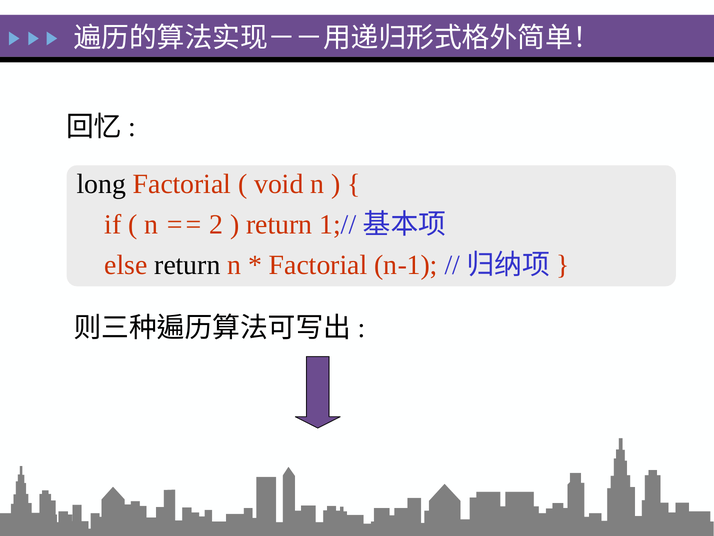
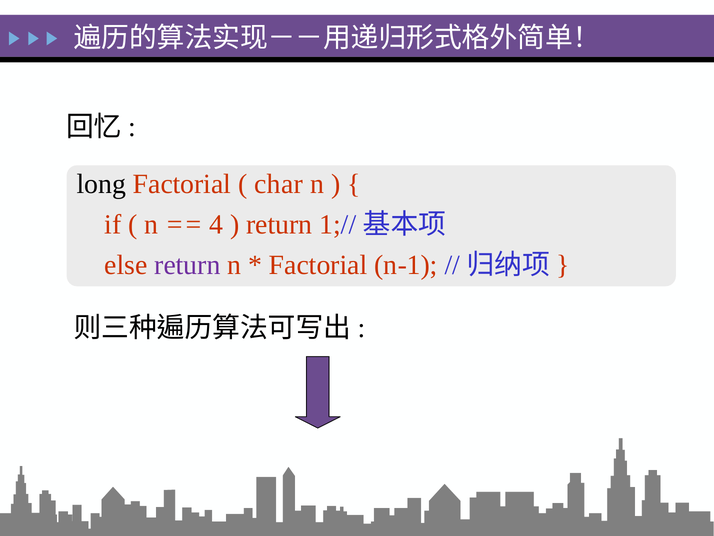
void: void -> char (279, 184)
2: 2 -> 4 (216, 224)
return colour: black -> purple (187, 265)
